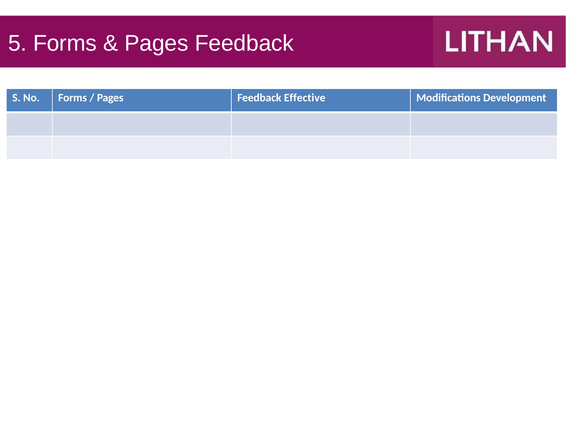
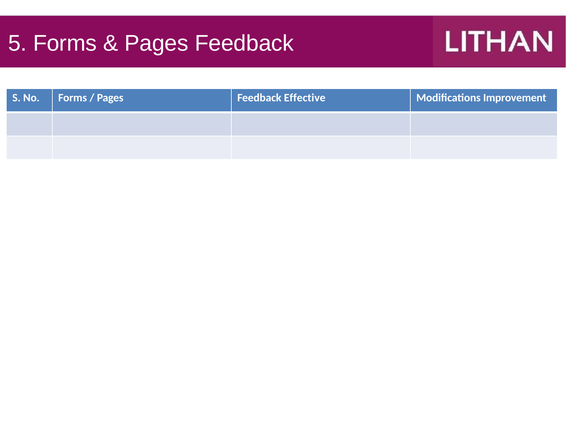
Development: Development -> Improvement (515, 98)
